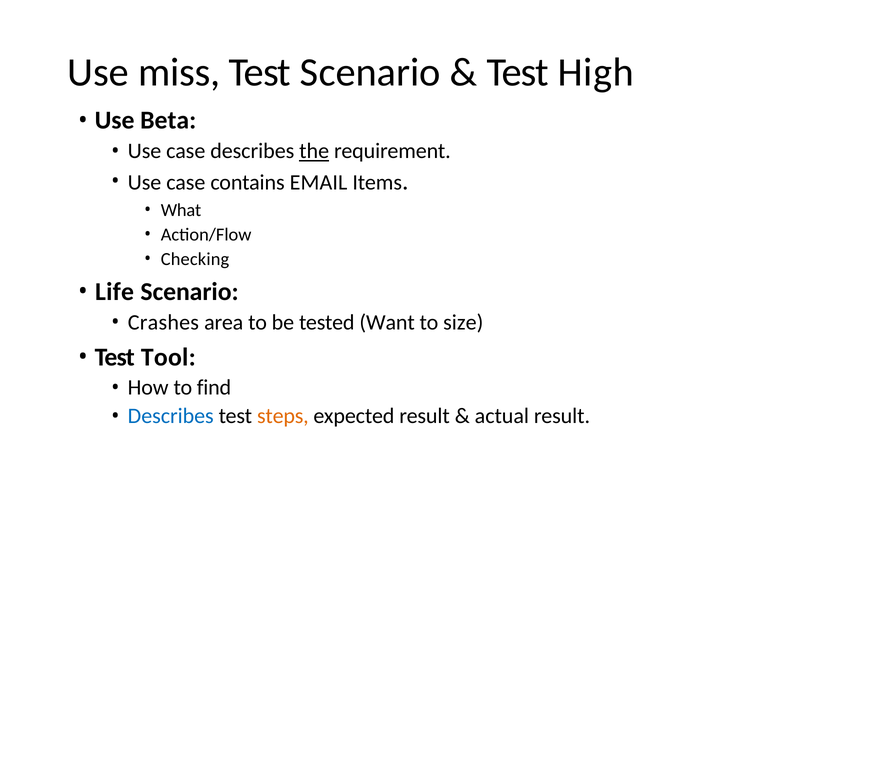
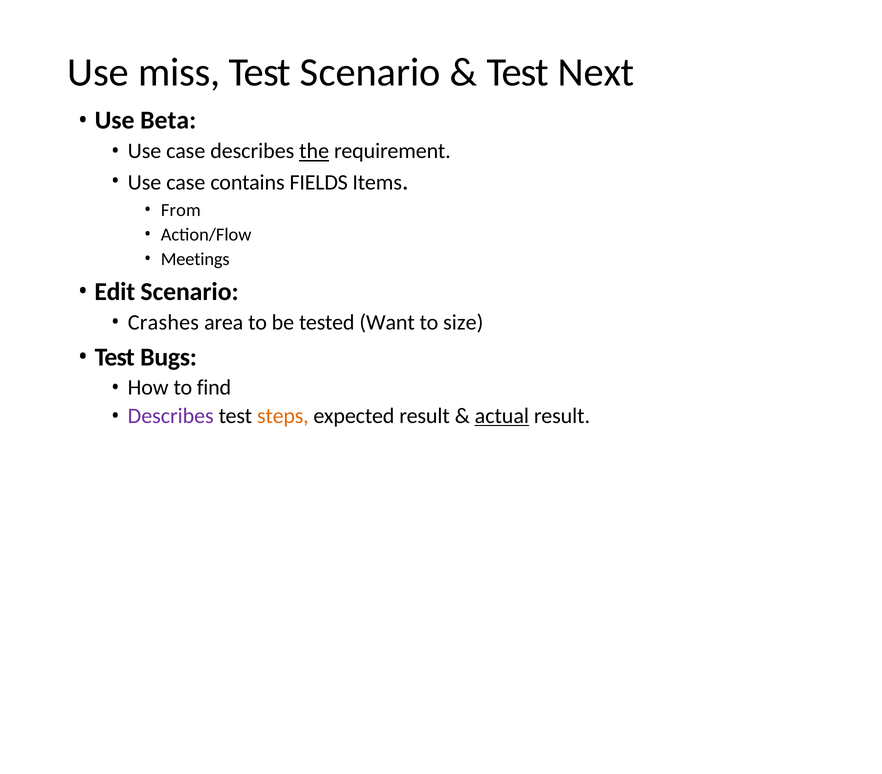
High: High -> Next (596, 72)
EMAIL: EMAIL -> FIELDS (319, 183)
What: What -> From (181, 210)
Checking: Checking -> Meetings (195, 259)
Life: Life -> Edit (115, 292)
Tool: Tool -> Bugs (169, 357)
Describes colour: blue -> purple (171, 416)
actual underline: none -> present (502, 416)
